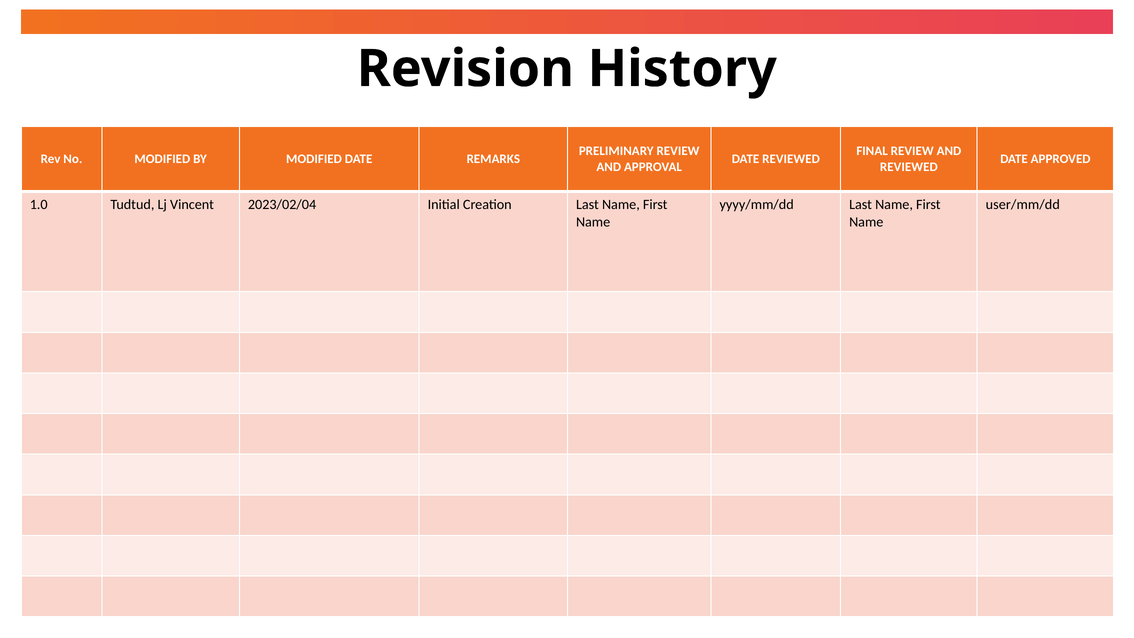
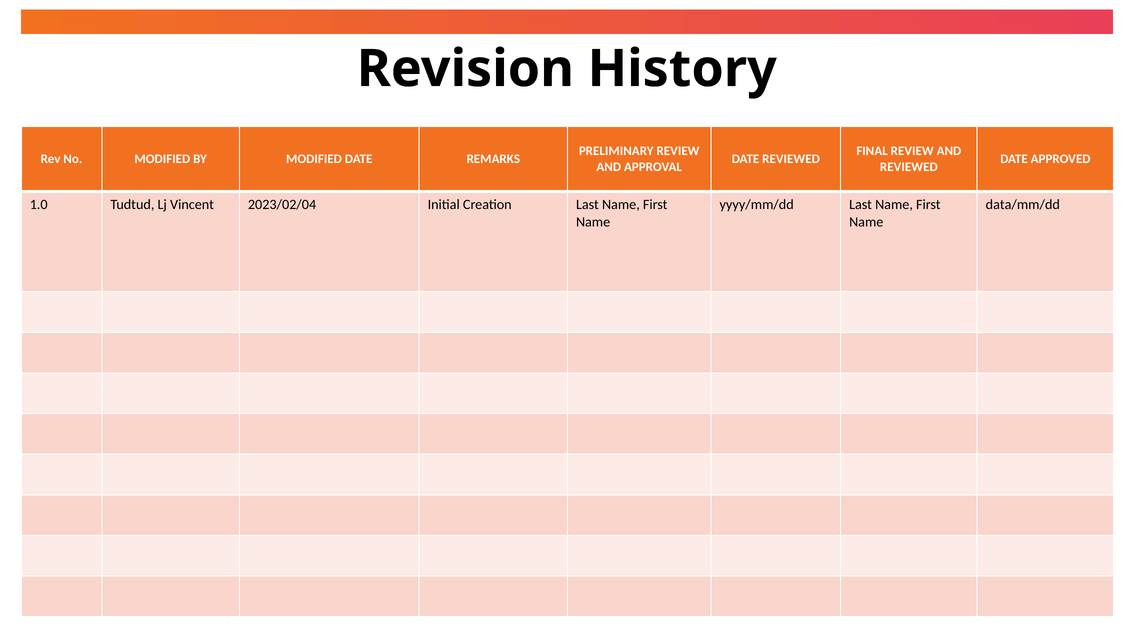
user/mm/dd: user/mm/dd -> data/mm/dd (1023, 205)
